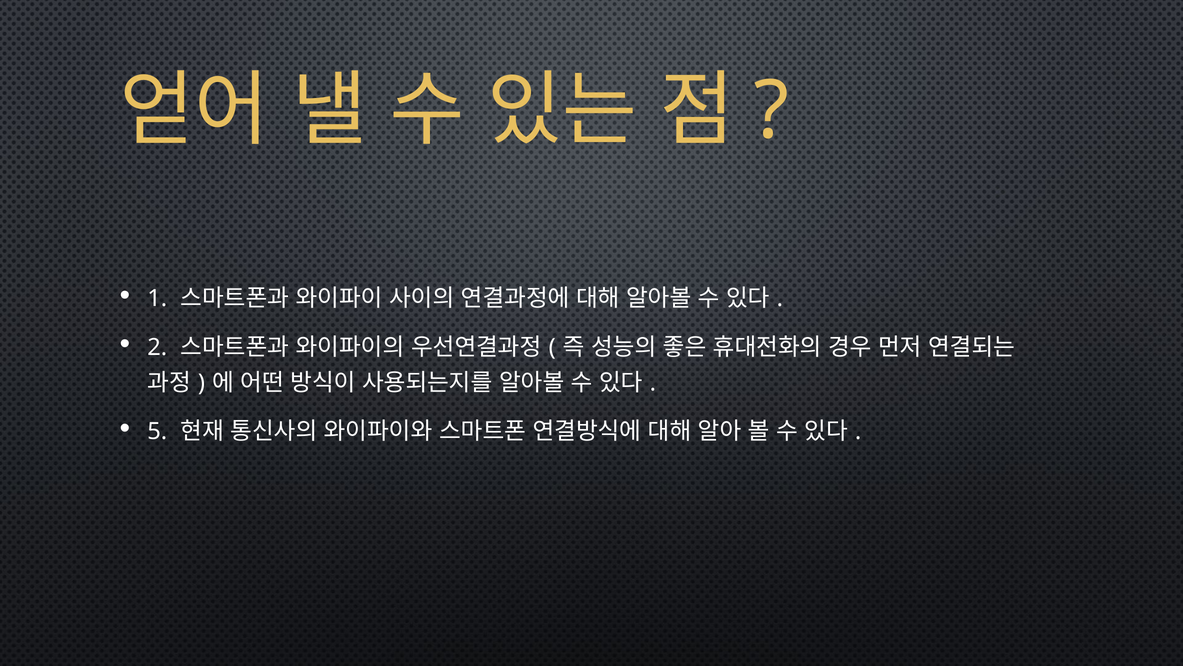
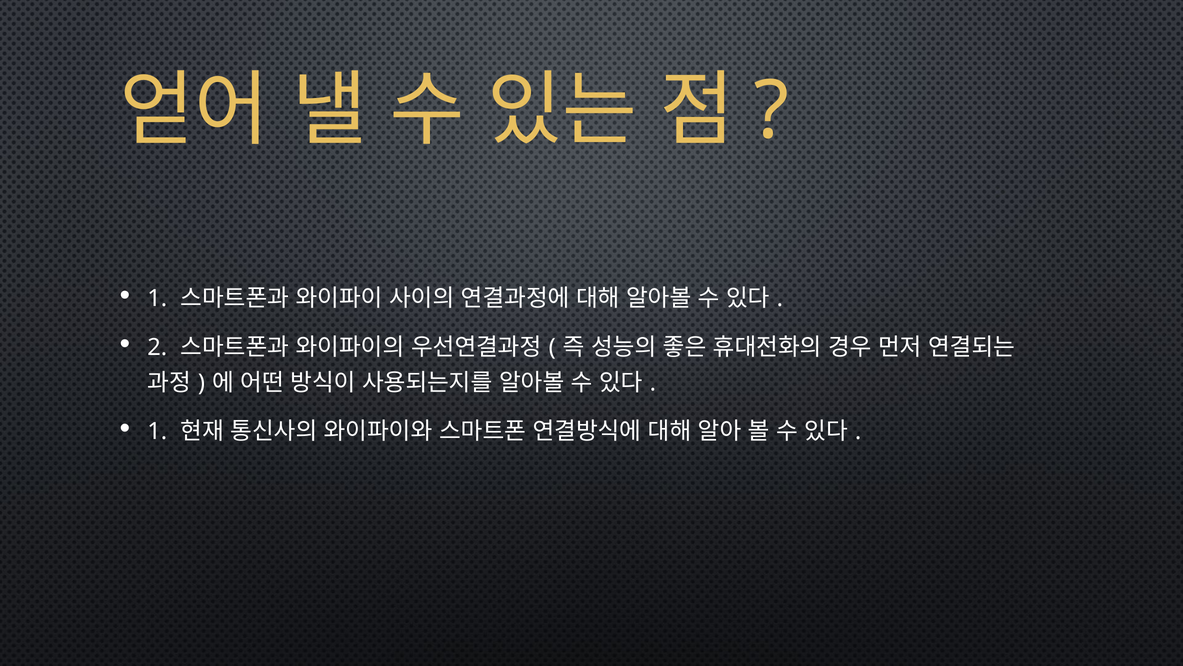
5: 5 -> 1 (157, 431)
